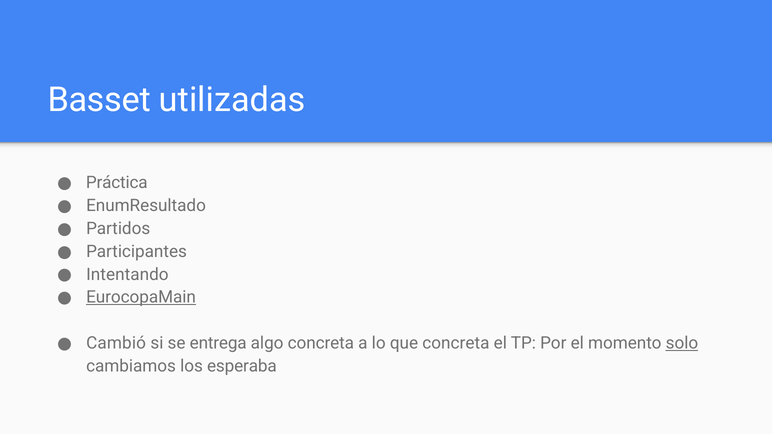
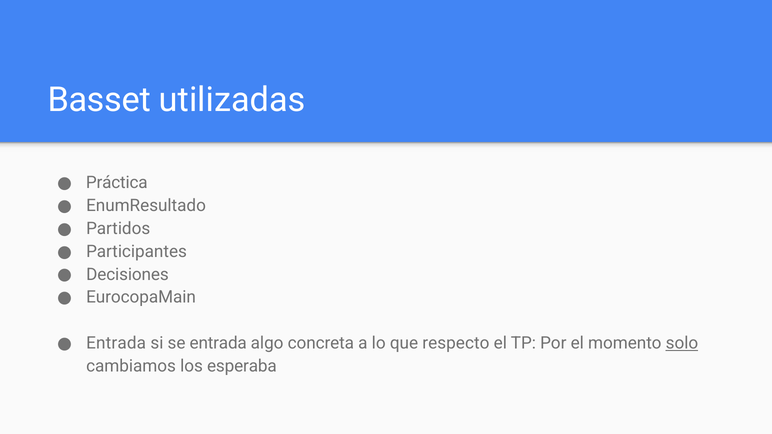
Intentando: Intentando -> Decisiones (127, 275)
EurocopaMain underline: present -> none (141, 297)
Cambió: Cambió -> Entrada (116, 343)
se entrega: entrega -> entrada (218, 343)
que concreta: concreta -> respecto (456, 343)
